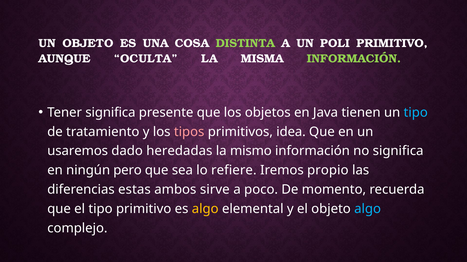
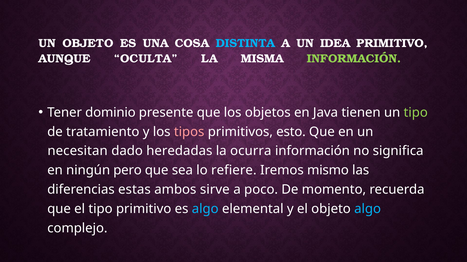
DISTINTA colour: light green -> light blue (245, 43)
POLI: POLI -> IDEA (335, 43)
Tener significa: significa -> dominio (110, 113)
tipo colour: light blue -> light green (416, 113)
idea: idea -> esto (291, 132)
usaremos: usaremos -> necesitan (78, 151)
mismo: mismo -> ocurra (251, 151)
propio: propio -> mismo (328, 171)
algo colour: yellow -> light blue (205, 209)
